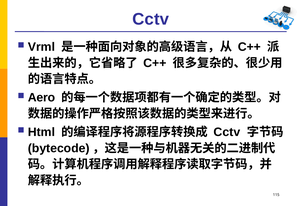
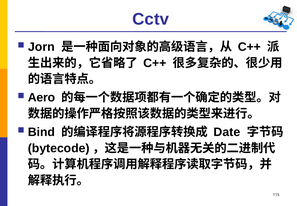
Vrml: Vrml -> Jorn (41, 47)
Html: Html -> Bind (41, 132)
Cctv: Cctv -> Date (227, 132)
